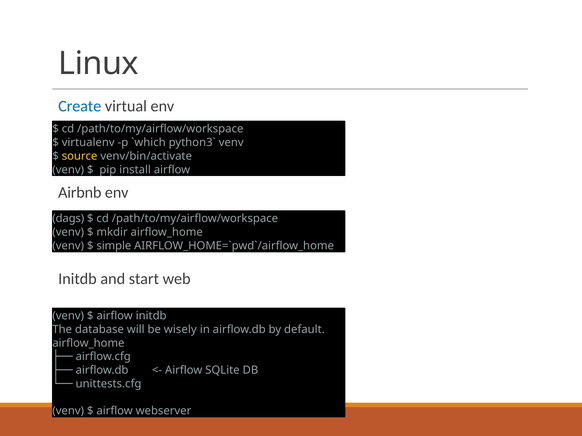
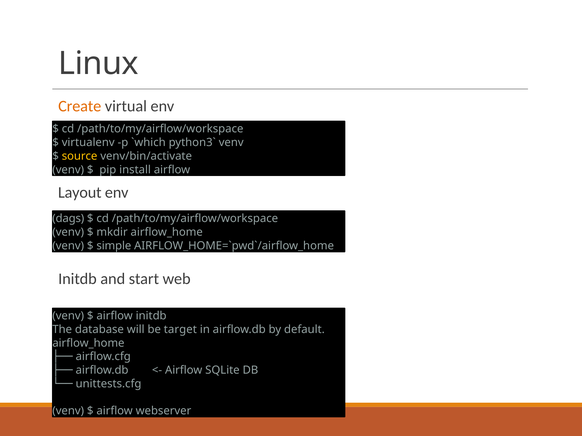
Create colour: blue -> orange (80, 106)
Airbnb: Airbnb -> Layout (80, 193)
wisely: wisely -> target (180, 330)
